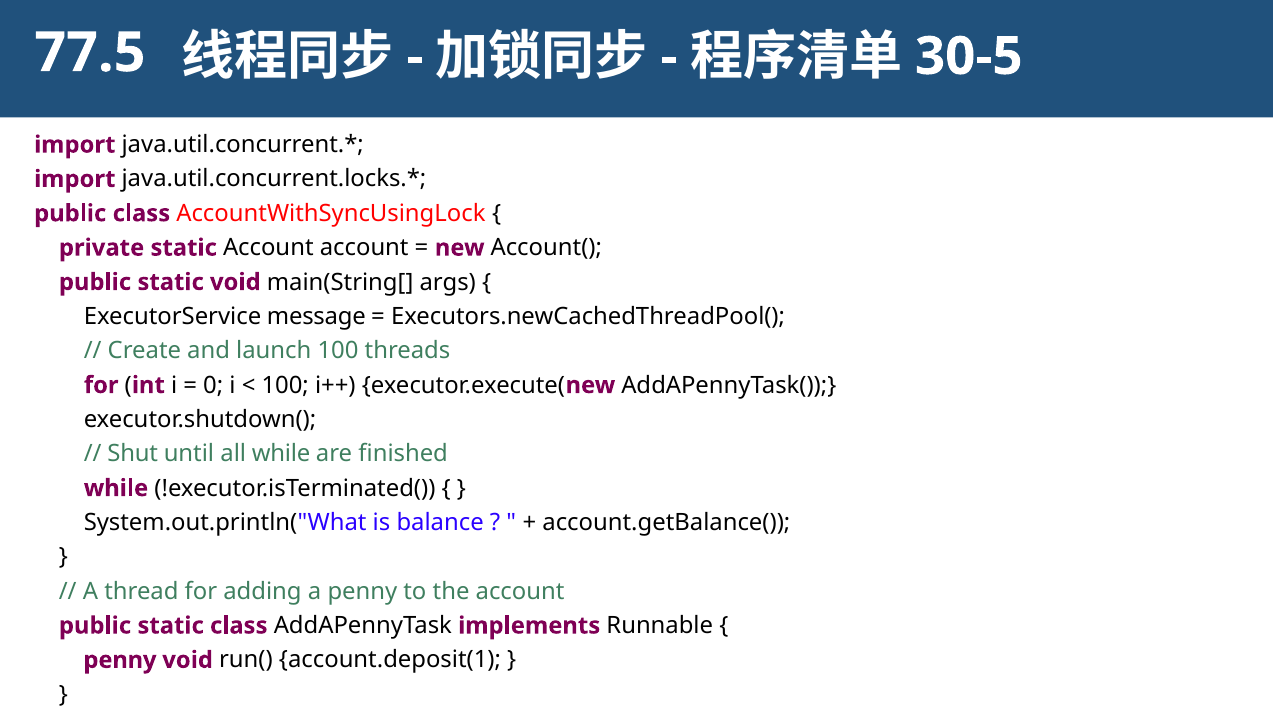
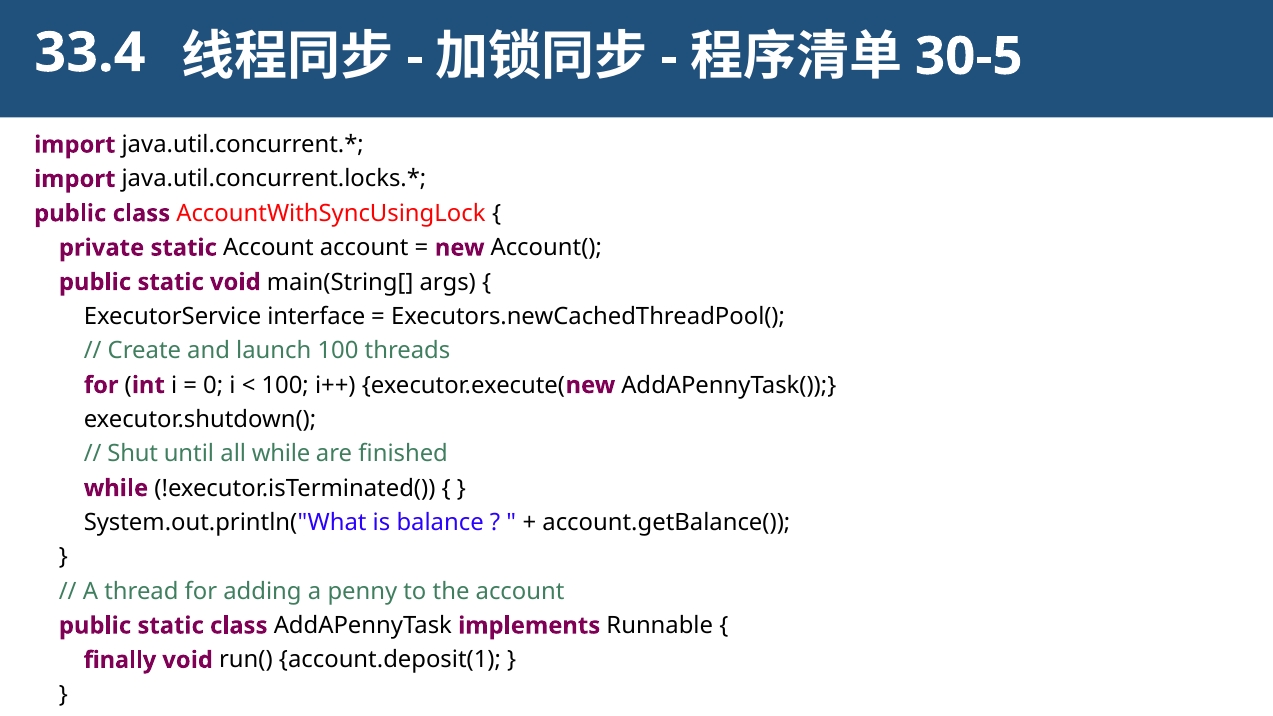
77.5: 77.5 -> 33.4 (90, 53)
message: message -> interface (316, 317)
penny: penny -> finally (120, 660)
